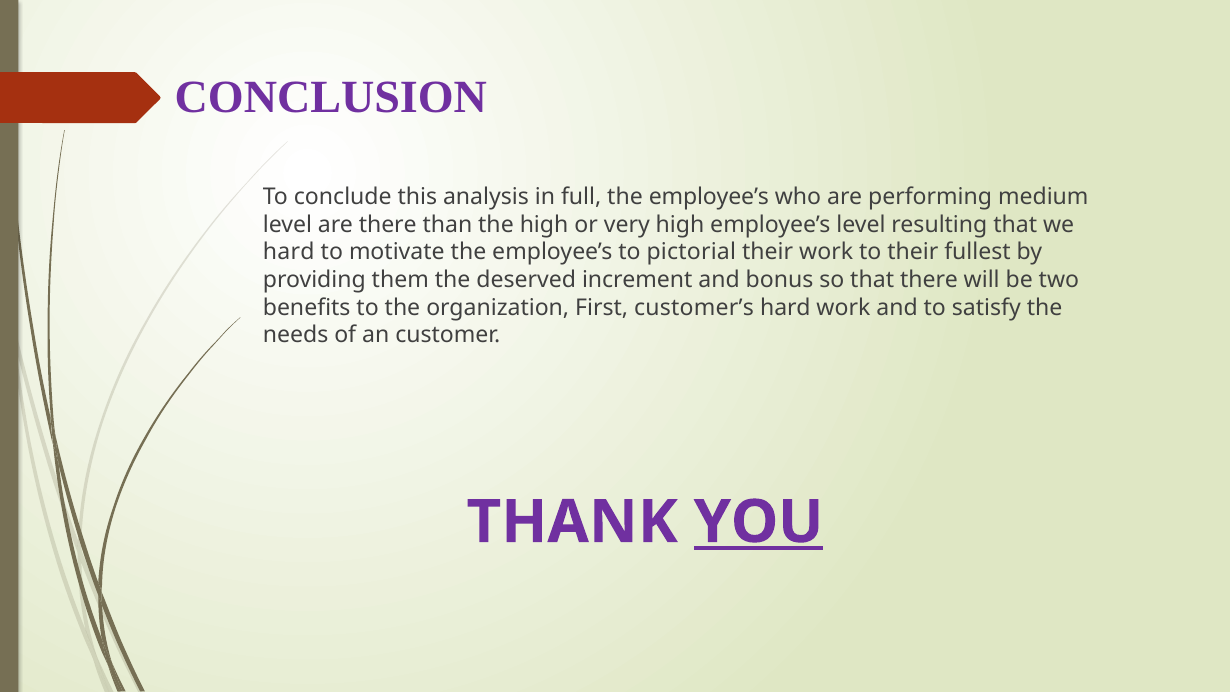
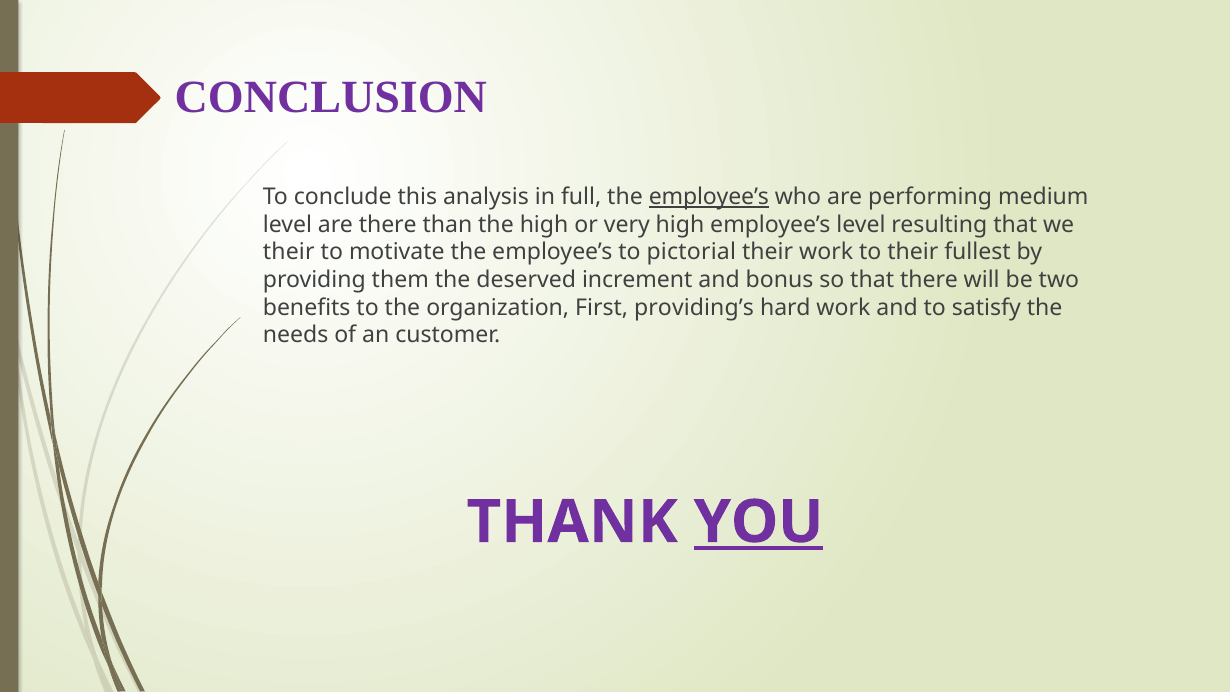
employee’s underline: none -> present (709, 197)
hard: hard -> their (289, 252)
customer’s: customer’s -> providing’s (694, 308)
